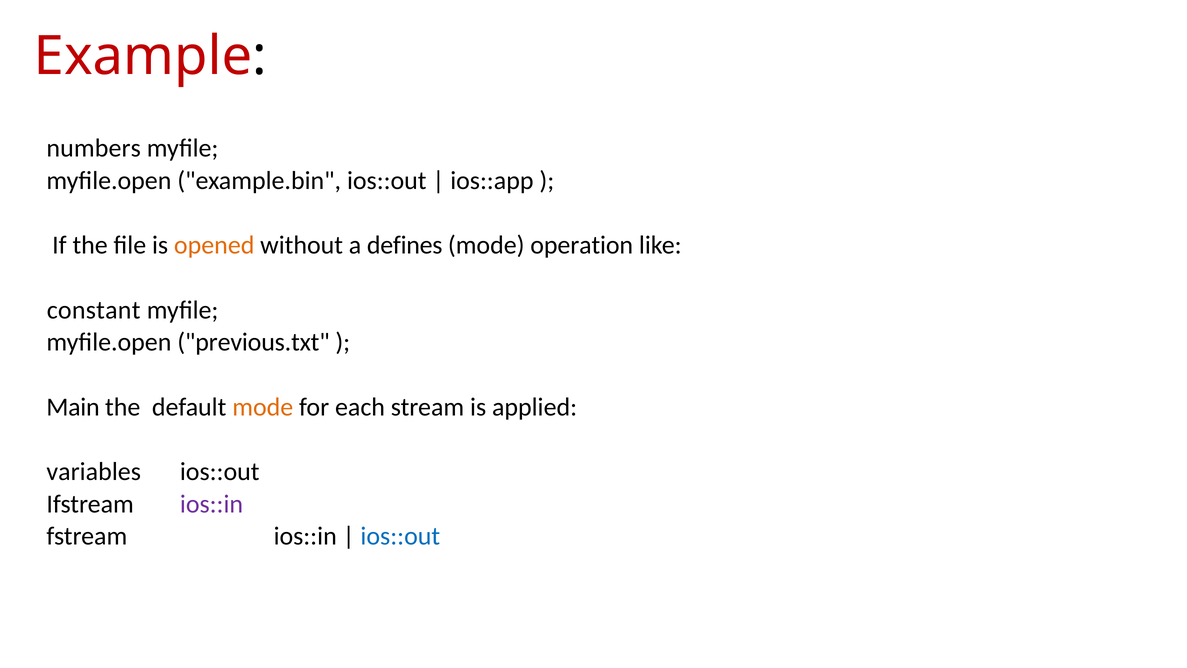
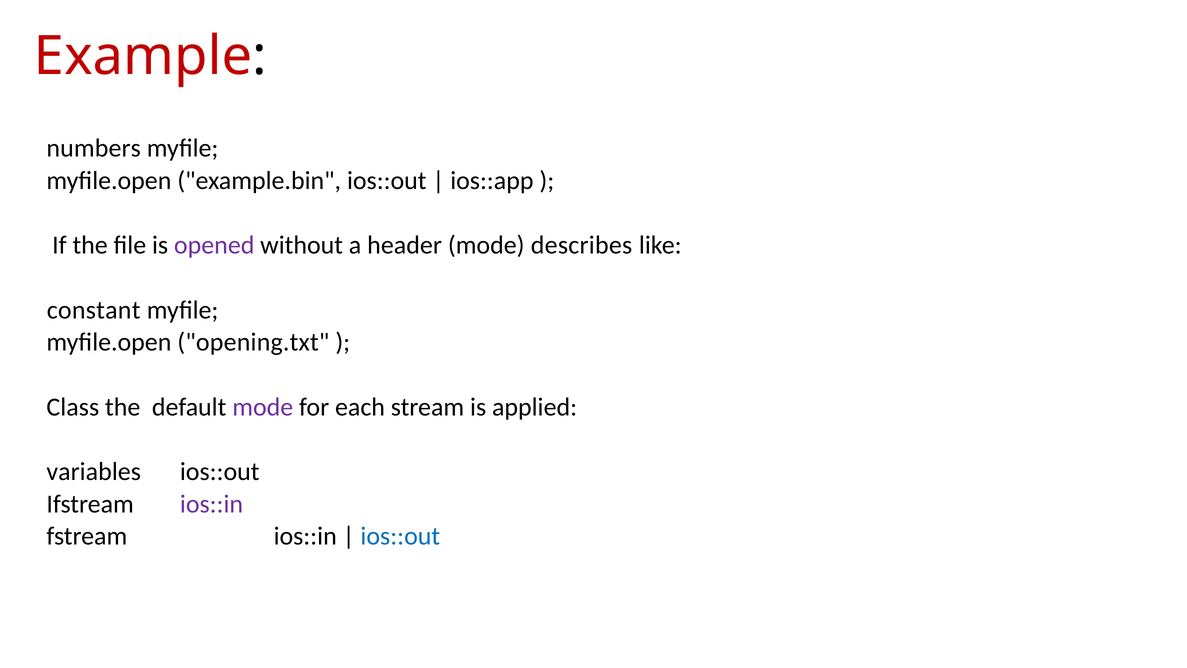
opened colour: orange -> purple (214, 245)
defines: defines -> header (405, 245)
operation: operation -> describes (582, 245)
previous.txt: previous.txt -> opening.txt (253, 342)
Main: Main -> Class (73, 407)
mode colour: orange -> purple (263, 407)
